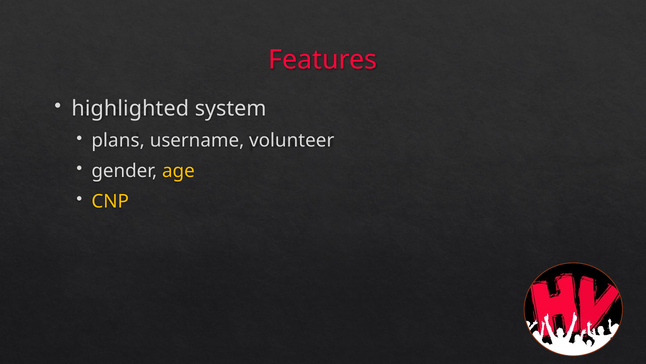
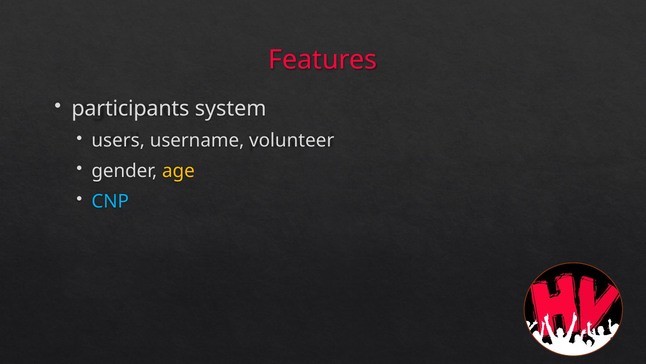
highlighted: highlighted -> participants (130, 109)
plans: plans -> users (118, 140)
CNP colour: yellow -> light blue (110, 201)
